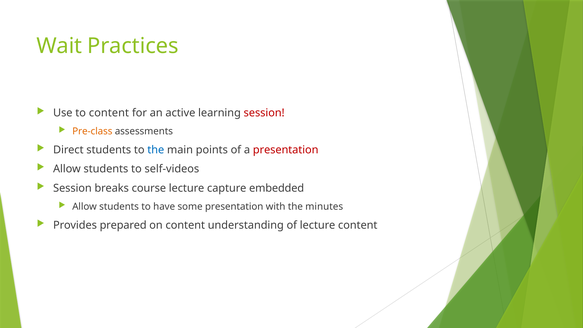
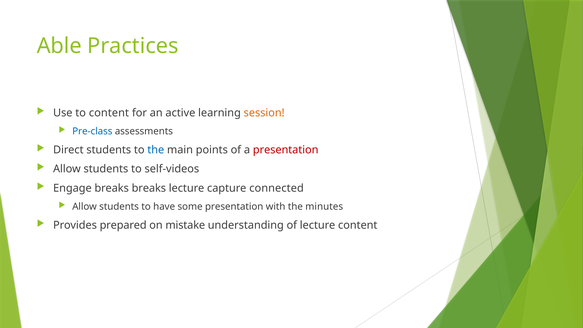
Wait: Wait -> Able (59, 46)
session colour: red -> orange (264, 113)
Pre-class colour: orange -> blue (92, 131)
Session: Session -> Engage (72, 188)
breaks course: course -> breaks (149, 188)
embedded: embedded -> connected (277, 188)
on content: content -> mistake (185, 225)
